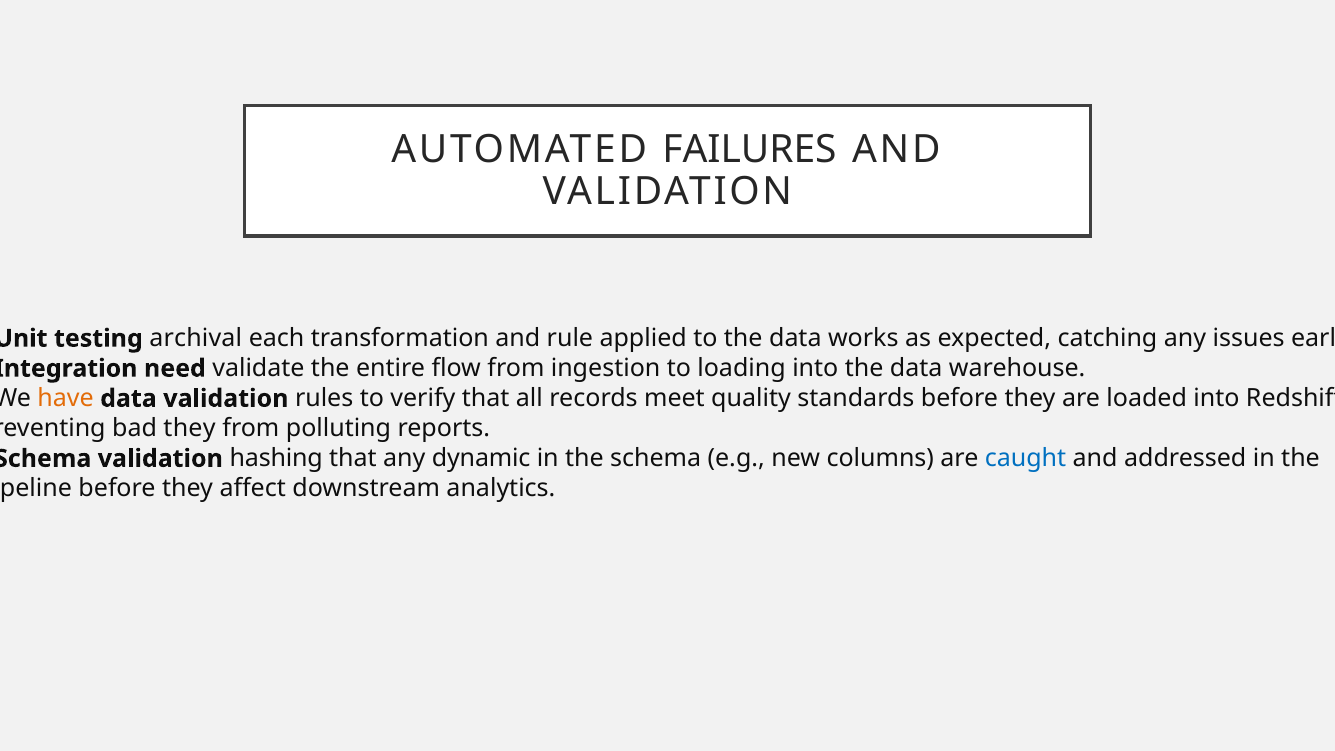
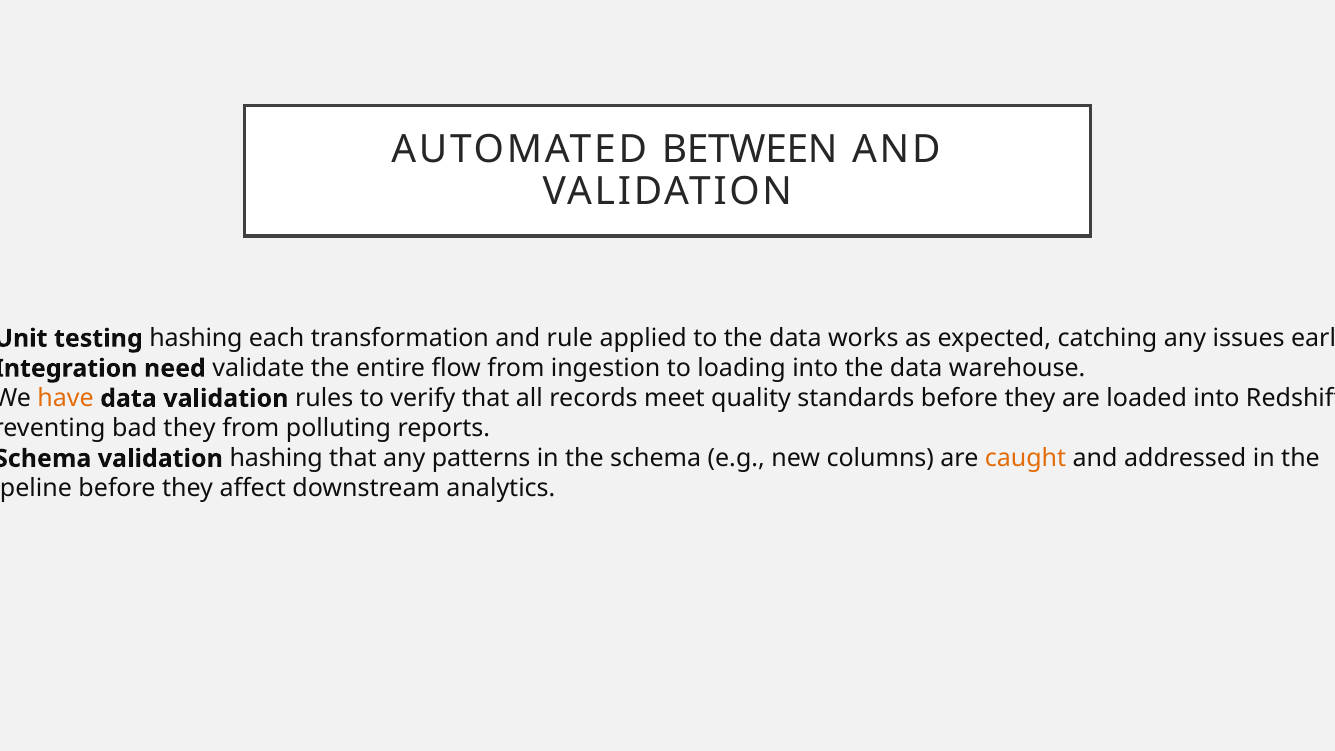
FAILURES: FAILURES -> BETWEEN (750, 149)
testing archival: archival -> hashing (196, 338)
dynamic: dynamic -> patterns (481, 459)
caught colour: blue -> orange (1026, 459)
